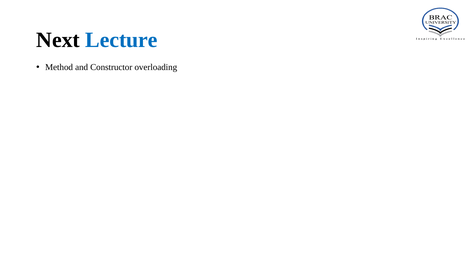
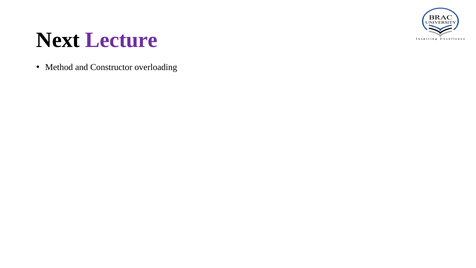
Lecture colour: blue -> purple (121, 40)
